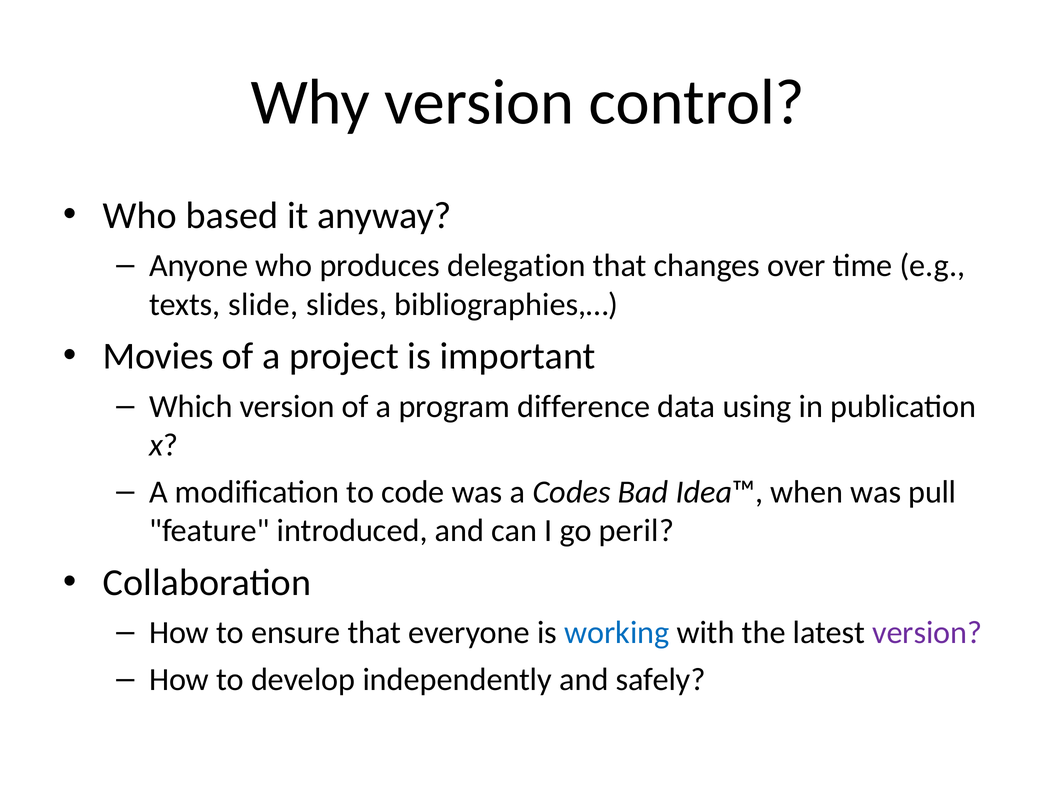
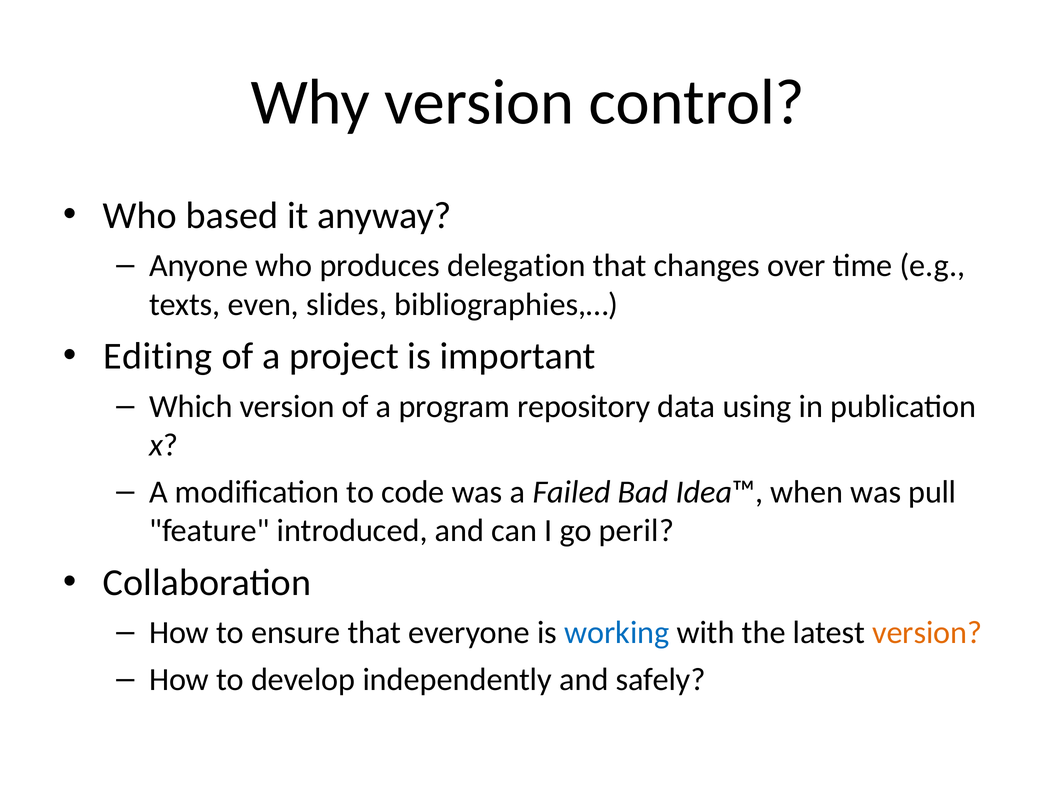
slide: slide -> even (263, 304)
Movies: Movies -> Editing (158, 356)
difference: difference -> repository (584, 406)
Codes: Codes -> Failed (572, 492)
version colour: purple -> orange (927, 633)
